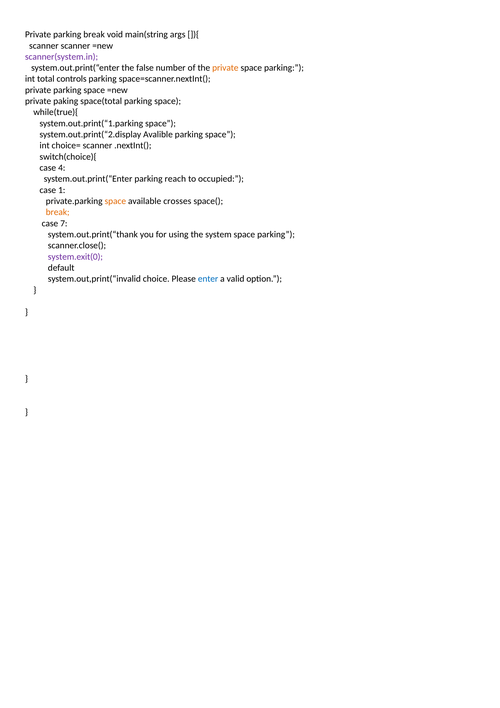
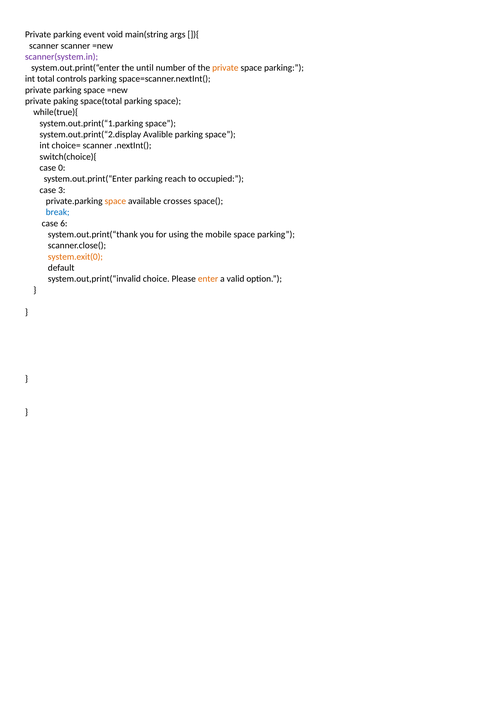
parking break: break -> event (94, 34)
false: false -> until (145, 68)
4: 4 -> 0 (62, 168)
1: 1 -> 3 (62, 190)
break colour: orange -> blue (58, 212)
7: 7 -> 6 (64, 223)
system: system -> mobile (218, 234)
system.exit(0 colour: purple -> orange (75, 257)
enter colour: blue -> orange (208, 279)
